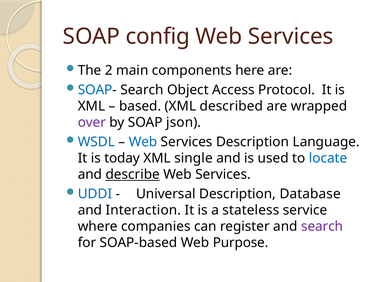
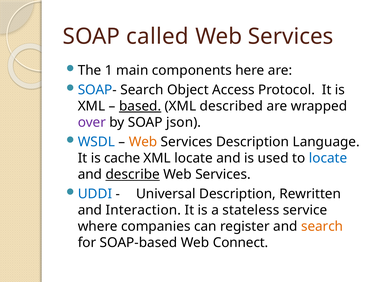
config: config -> called (158, 36)
2: 2 -> 1 (109, 70)
based underline: none -> present (140, 106)
Web colour: blue -> orange (143, 142)
today: today -> cache (122, 158)
XML single: single -> locate (194, 158)
Database: Database -> Rewritten (310, 194)
search colour: purple -> orange (322, 226)
Purpose: Purpose -> Connect (241, 243)
